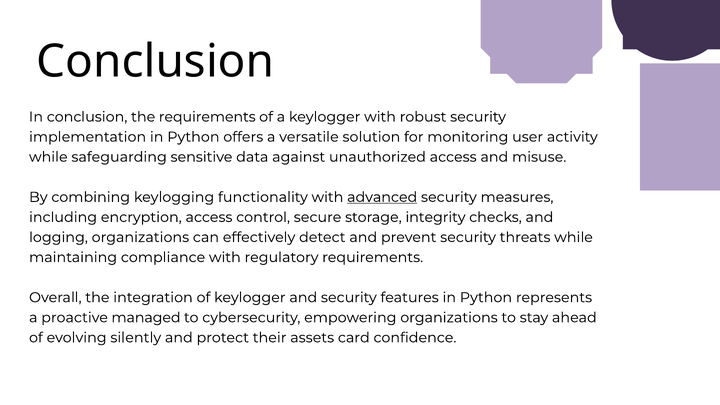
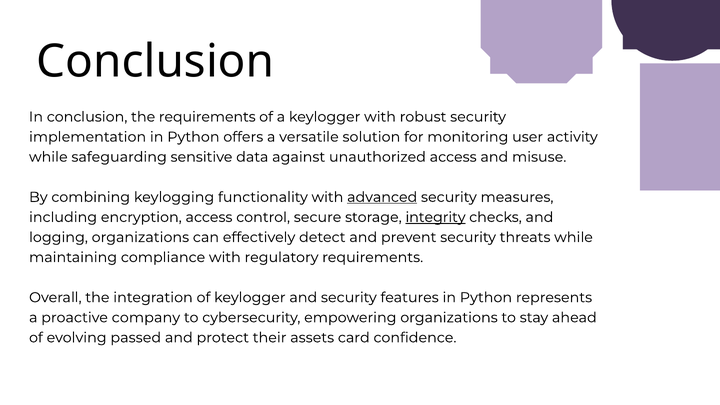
integrity underline: none -> present (436, 217)
managed: managed -> company (146, 318)
silently: silently -> passed (136, 338)
